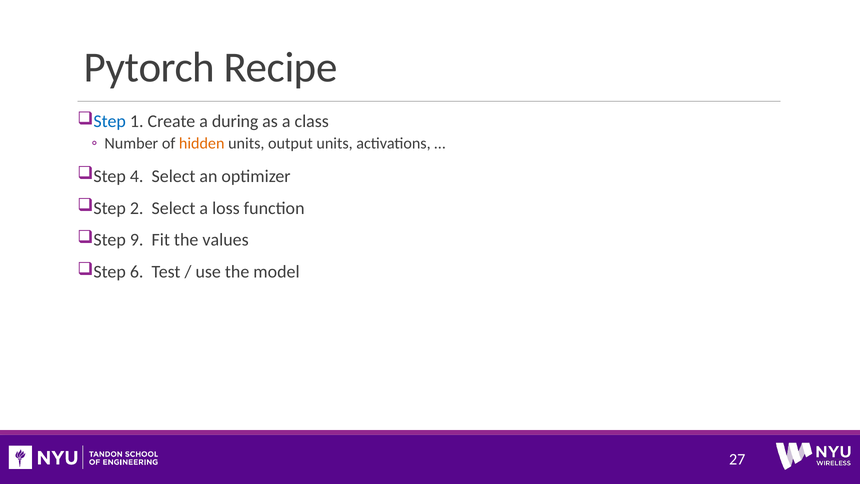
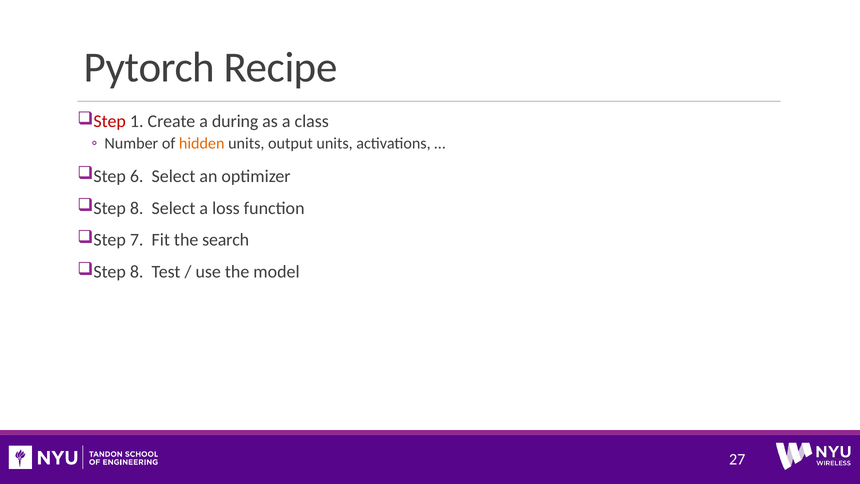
Step colour: blue -> red (110, 121)
4: 4 -> 6 (137, 176)
2: 2 -> 8 (137, 208)
9: 9 -> 7 (137, 240)
values: values -> search (226, 240)
6: 6 -> 8 (137, 272)
